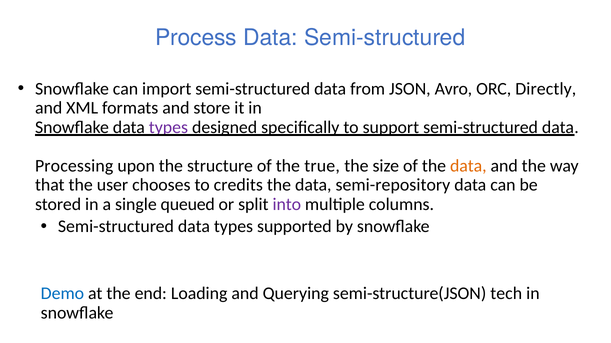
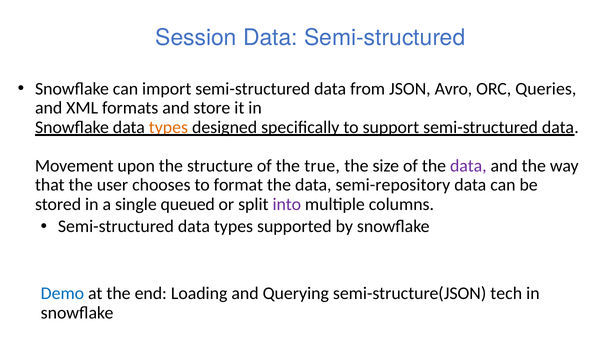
Process: Process -> Session (196, 38)
Directly: Directly -> Queries (546, 89)
types colour: purple -> orange (168, 128)
Processing: Processing -> Movement (74, 166)
data colour: orange -> purple (468, 166)
credits: credits -> format (238, 185)
